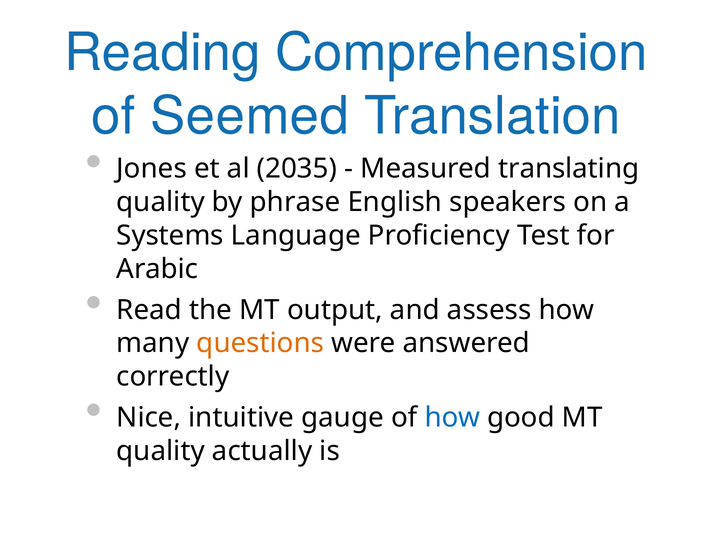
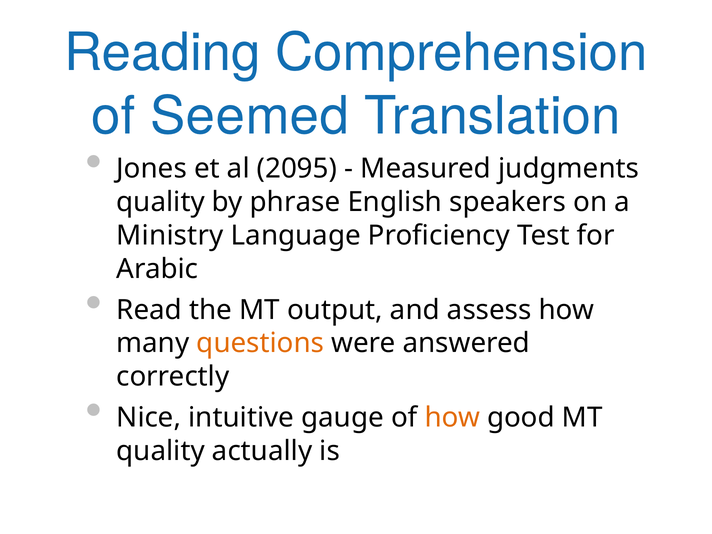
2035: 2035 -> 2095 (297, 169)
translating: translating -> judgments (569, 169)
Systems: Systems -> Ministry (170, 235)
how colour: blue -> orange (452, 418)
